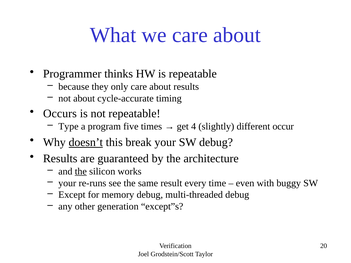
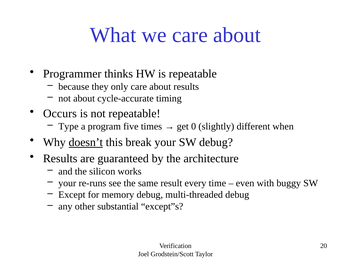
4: 4 -> 0 (194, 126)
occur: occur -> when (283, 126)
the underline: present -> none (81, 172)
generation: generation -> substantial (118, 207)
